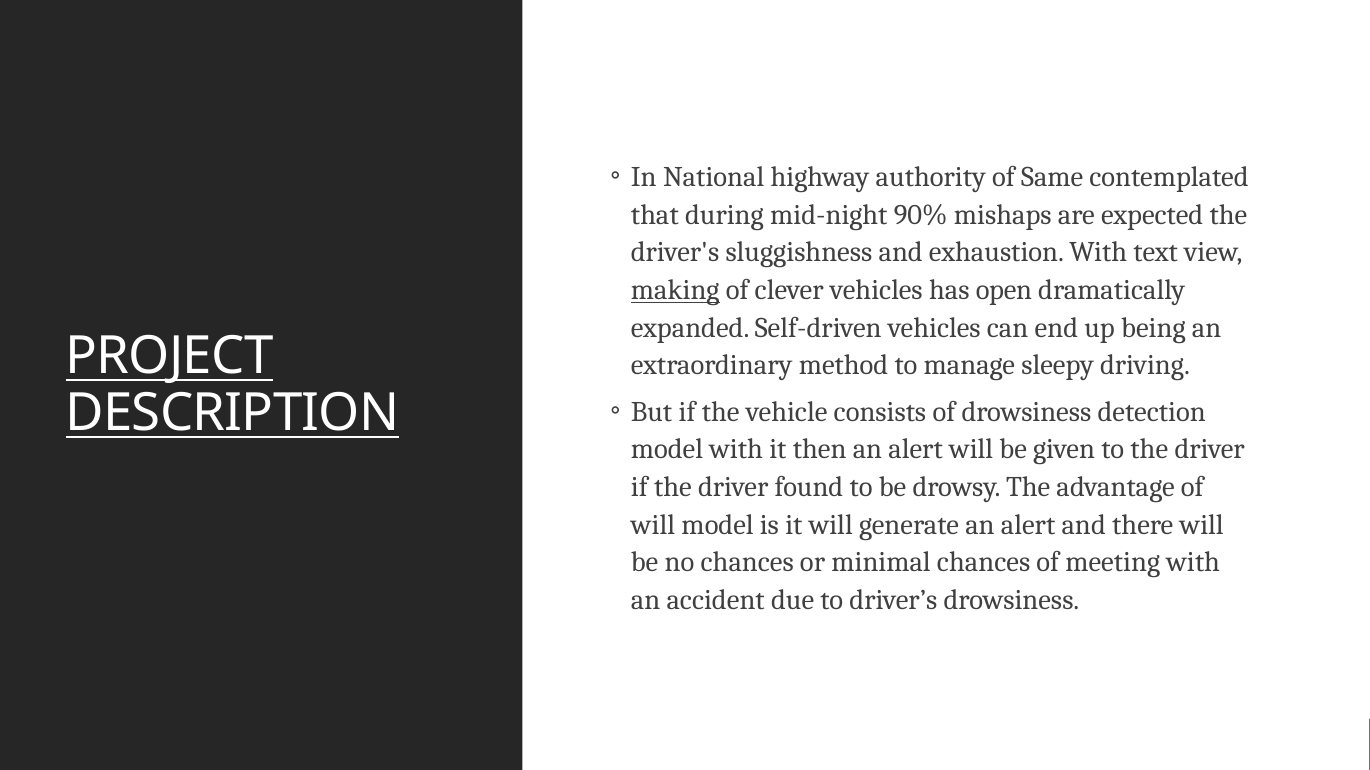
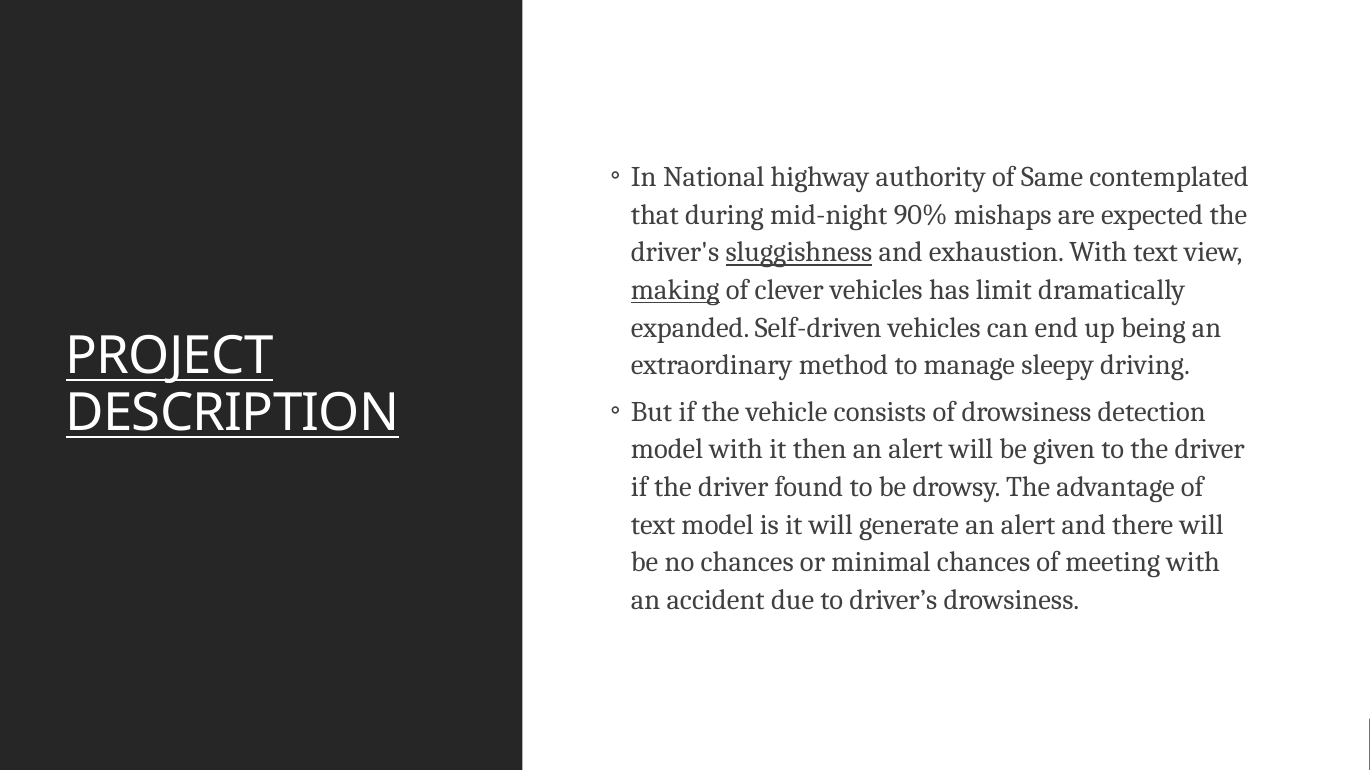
sluggishness underline: none -> present (799, 253)
open: open -> limit (1004, 290)
will: will -> text (653, 525)
